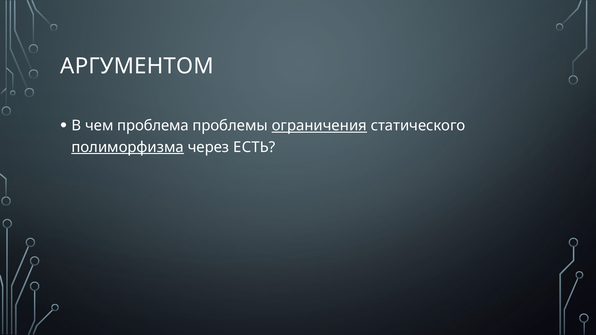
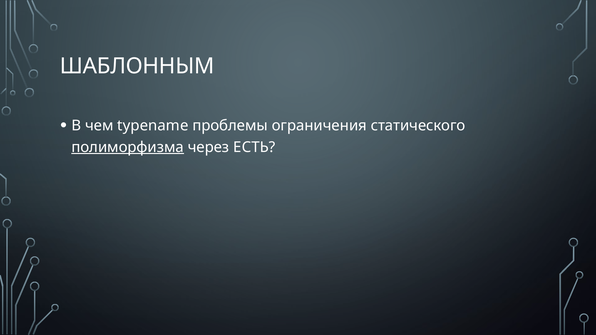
АРГУМЕНТОМ: АРГУМЕНТОМ -> ШАБЛОННЫМ (137, 66)
проблема: проблема -> typename (153, 126)
ограничения underline: present -> none (319, 126)
